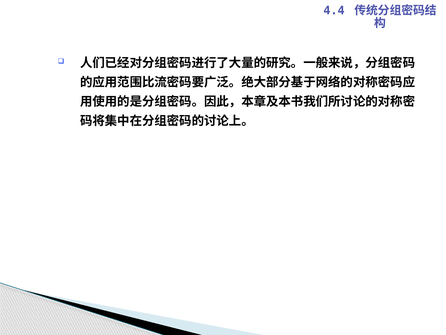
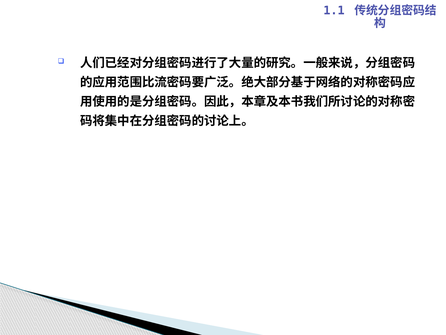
4.4: 4.4 -> 1.1 (334, 11)
